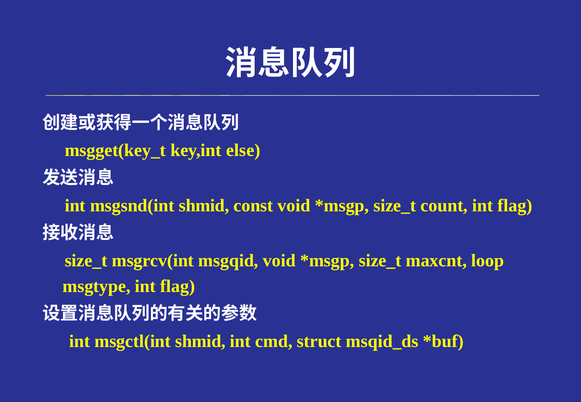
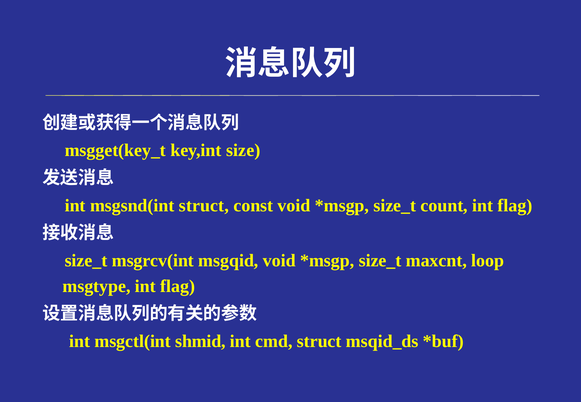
else: else -> size (243, 150)
msgsnd(int shmid: shmid -> struct (204, 206)
